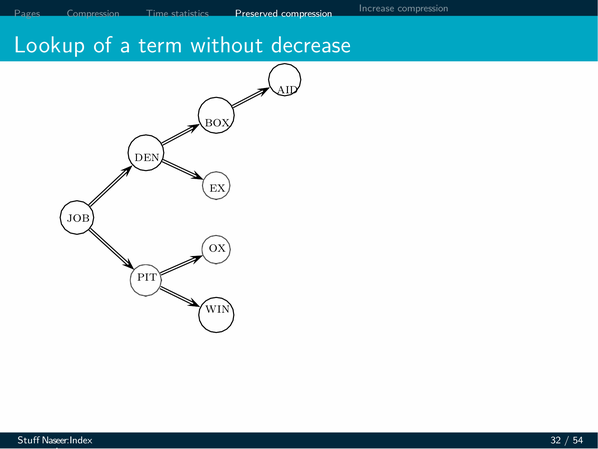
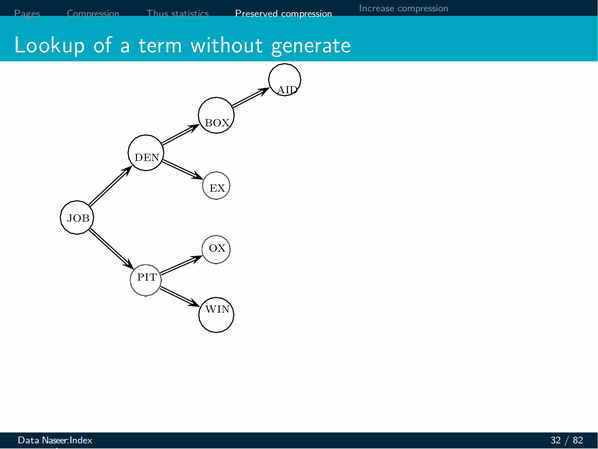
Time: Time -> Thus (157, 13)
decrease: decrease -> generate (311, 45)
Stuff: Stuff -> Data (29, 440)
54: 54 -> 82 (578, 440)
